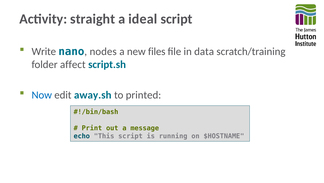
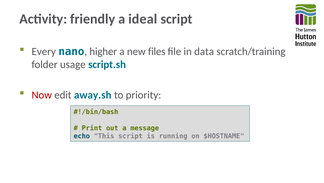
straight: straight -> friendly (93, 19)
Write: Write -> Every (44, 51)
nodes: nodes -> higher (103, 51)
affect: affect -> usage (73, 64)
Now colour: blue -> red (42, 95)
printed: printed -> priority (143, 95)
